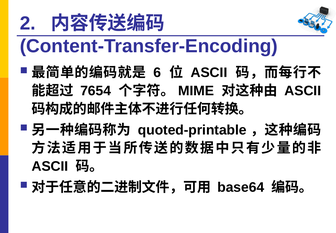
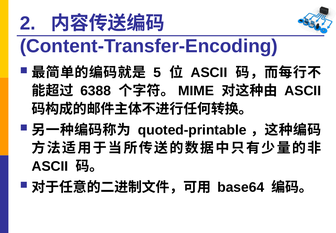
6: 6 -> 5 (157, 73)
7654: 7654 -> 6388 (96, 91)
